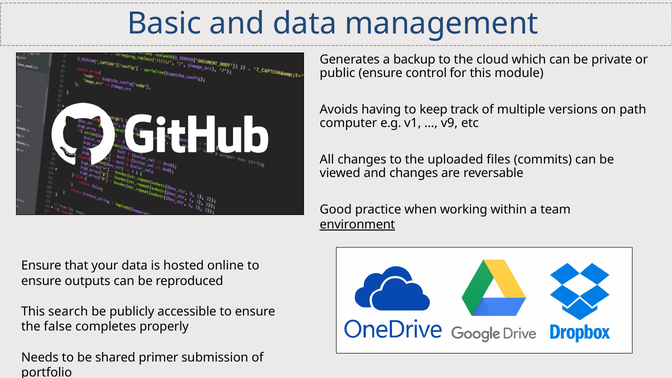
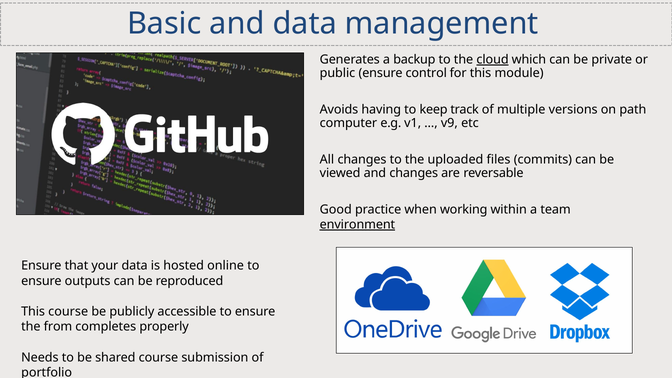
cloud underline: none -> present (493, 60)
This search: search -> course (68, 312)
false: false -> from (58, 327)
shared primer: primer -> course (158, 358)
